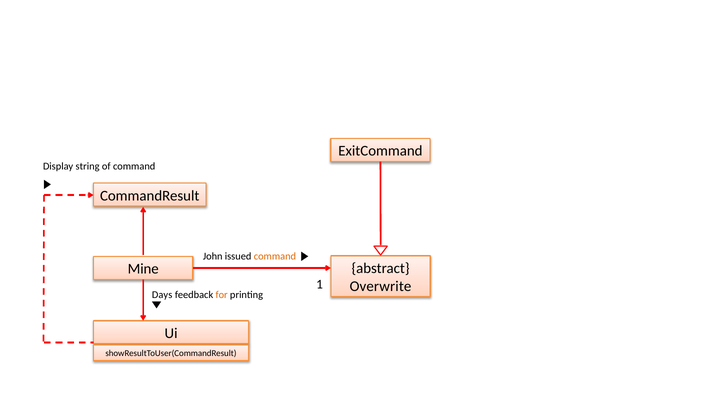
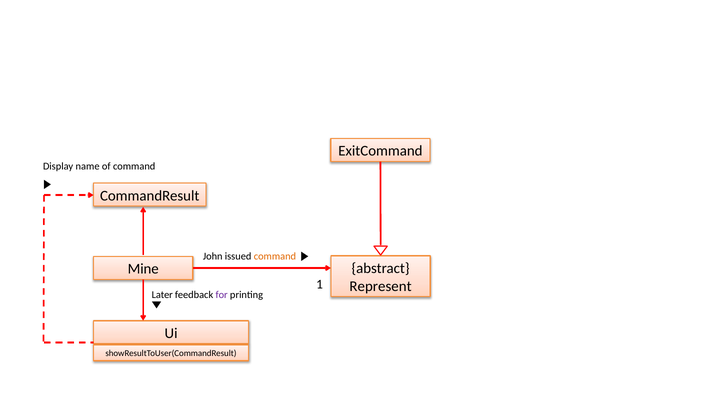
string: string -> name (88, 166)
Overwrite: Overwrite -> Represent (381, 286)
Days: Days -> Later (162, 294)
for colour: orange -> purple (222, 294)
